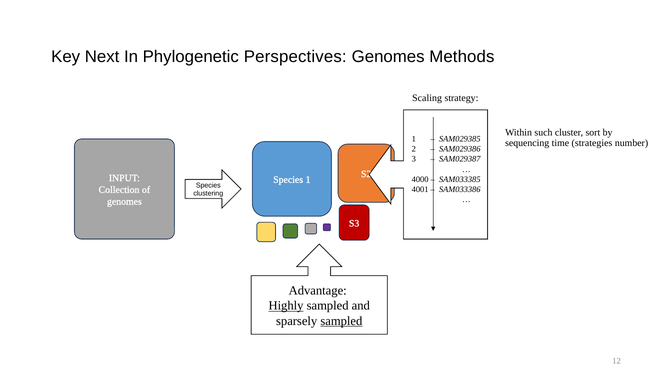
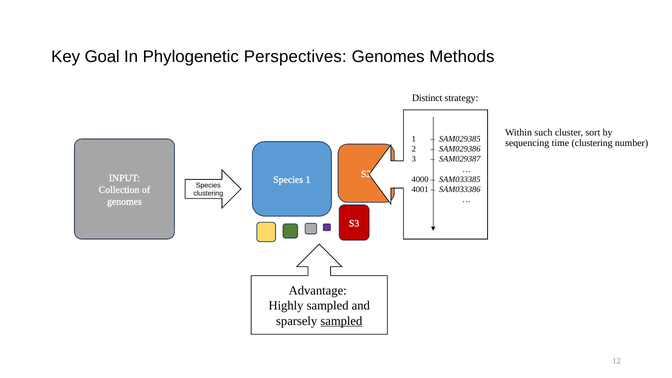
Next: Next -> Goal (102, 57)
Scaling: Scaling -> Distinct (427, 98)
time strategies: strategies -> clustering (592, 143)
Highly underline: present -> none (286, 306)
